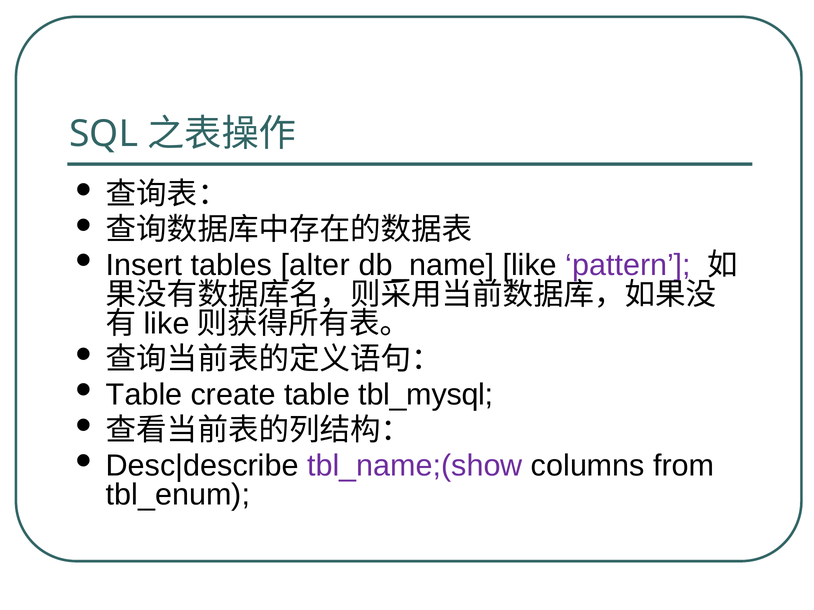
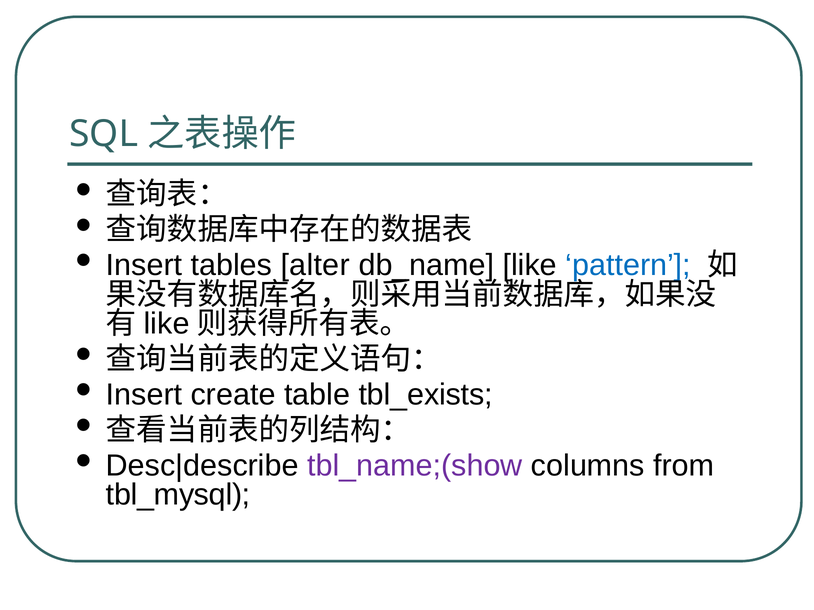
pattern colour: purple -> blue (628, 265)
Table: Table -> Insert (144, 395)
tbl_mysql: tbl_mysql -> tbl_exists (426, 395)
tbl_enum: tbl_enum -> tbl_mysql (178, 495)
